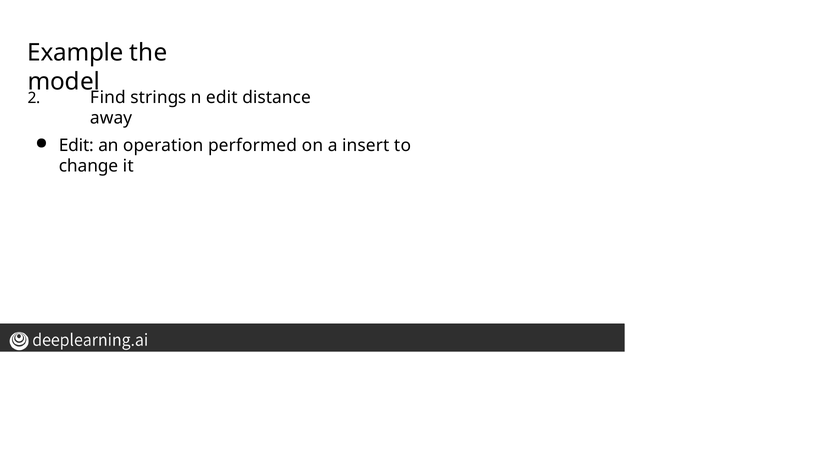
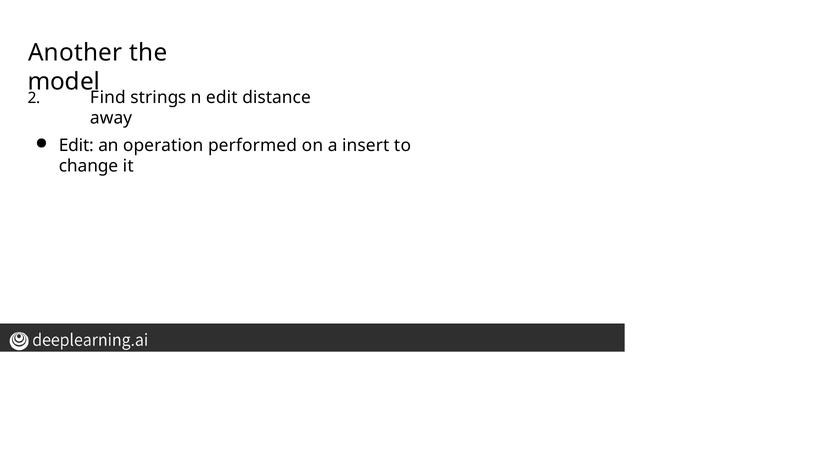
Example: Example -> Another (75, 53)
